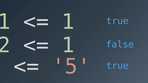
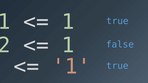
5: 5 -> 1 (71, 67)
